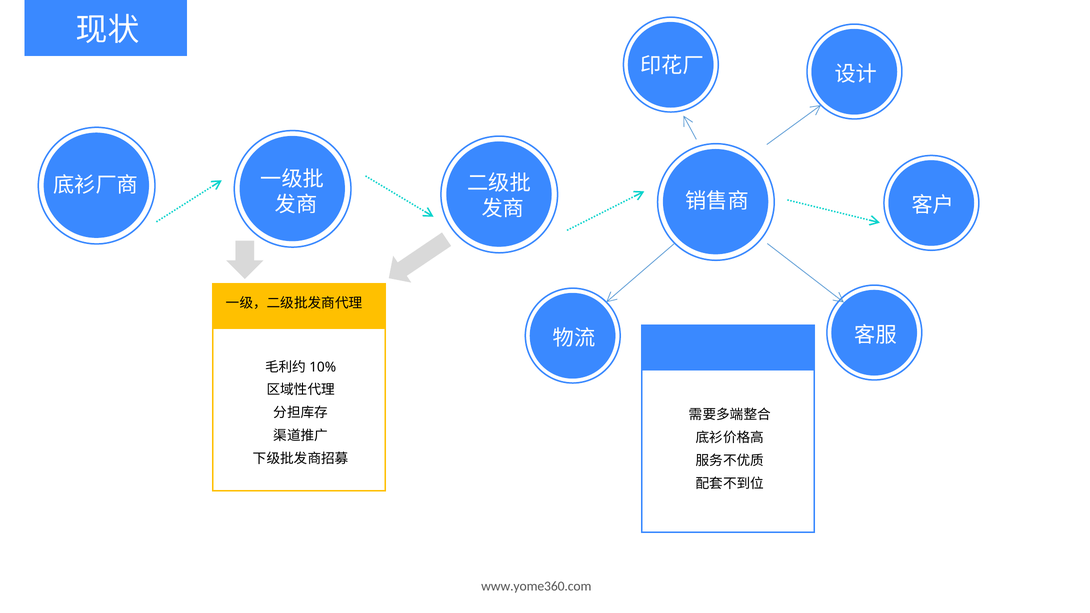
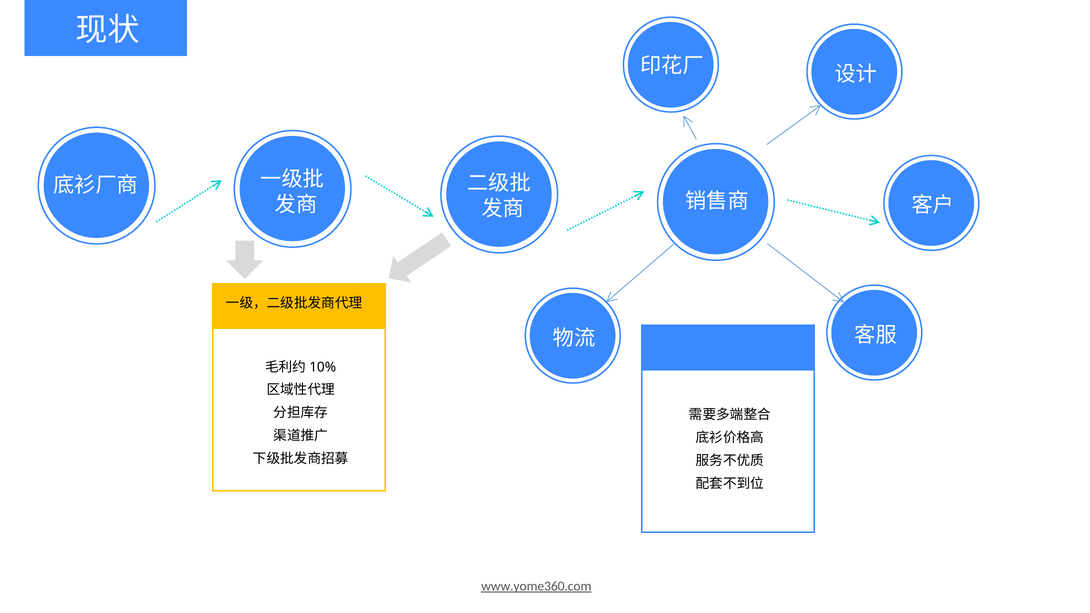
www.yome360.com underline: none -> present (536, 586)
